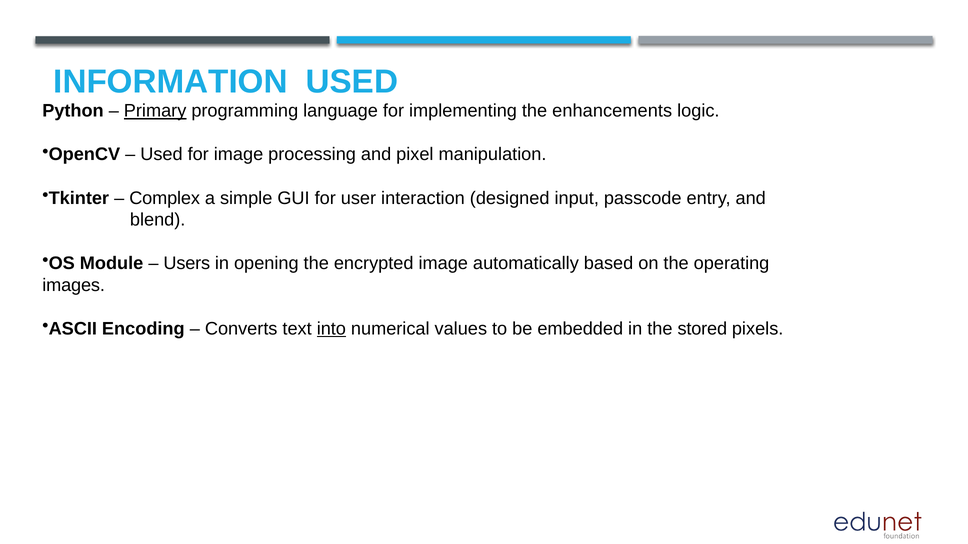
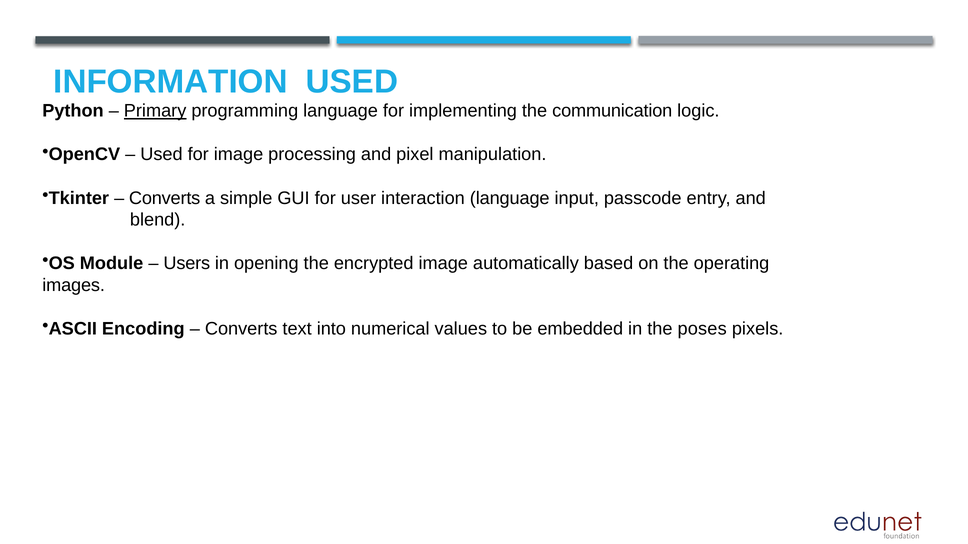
enhancements: enhancements -> communication (612, 111)
Complex: Complex -> Converts (165, 198)
interaction designed: designed -> language (510, 198)
into underline: present -> none (331, 329)
stored: stored -> poses (702, 329)
